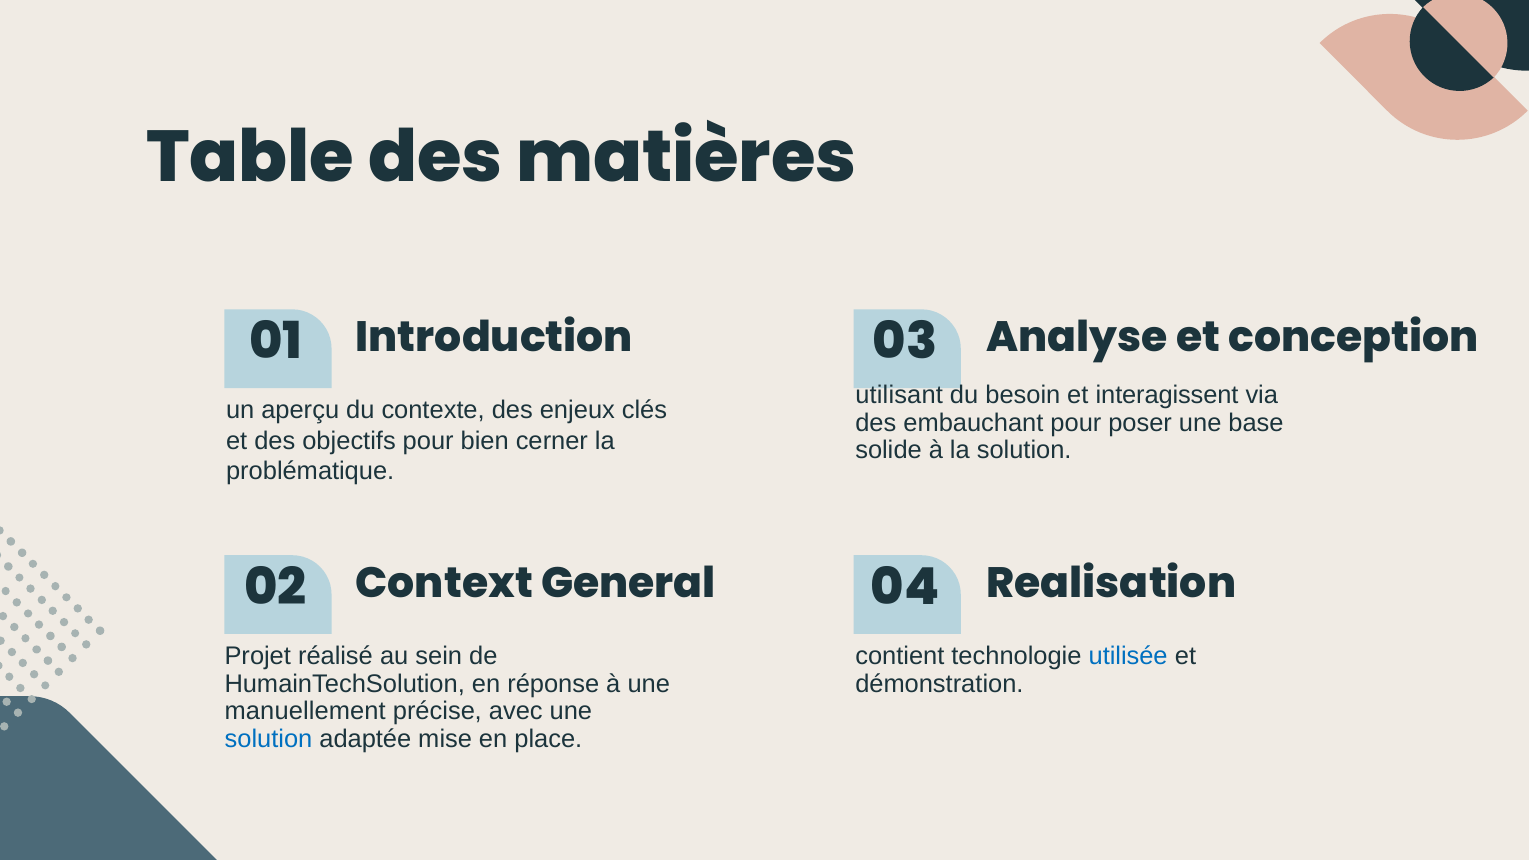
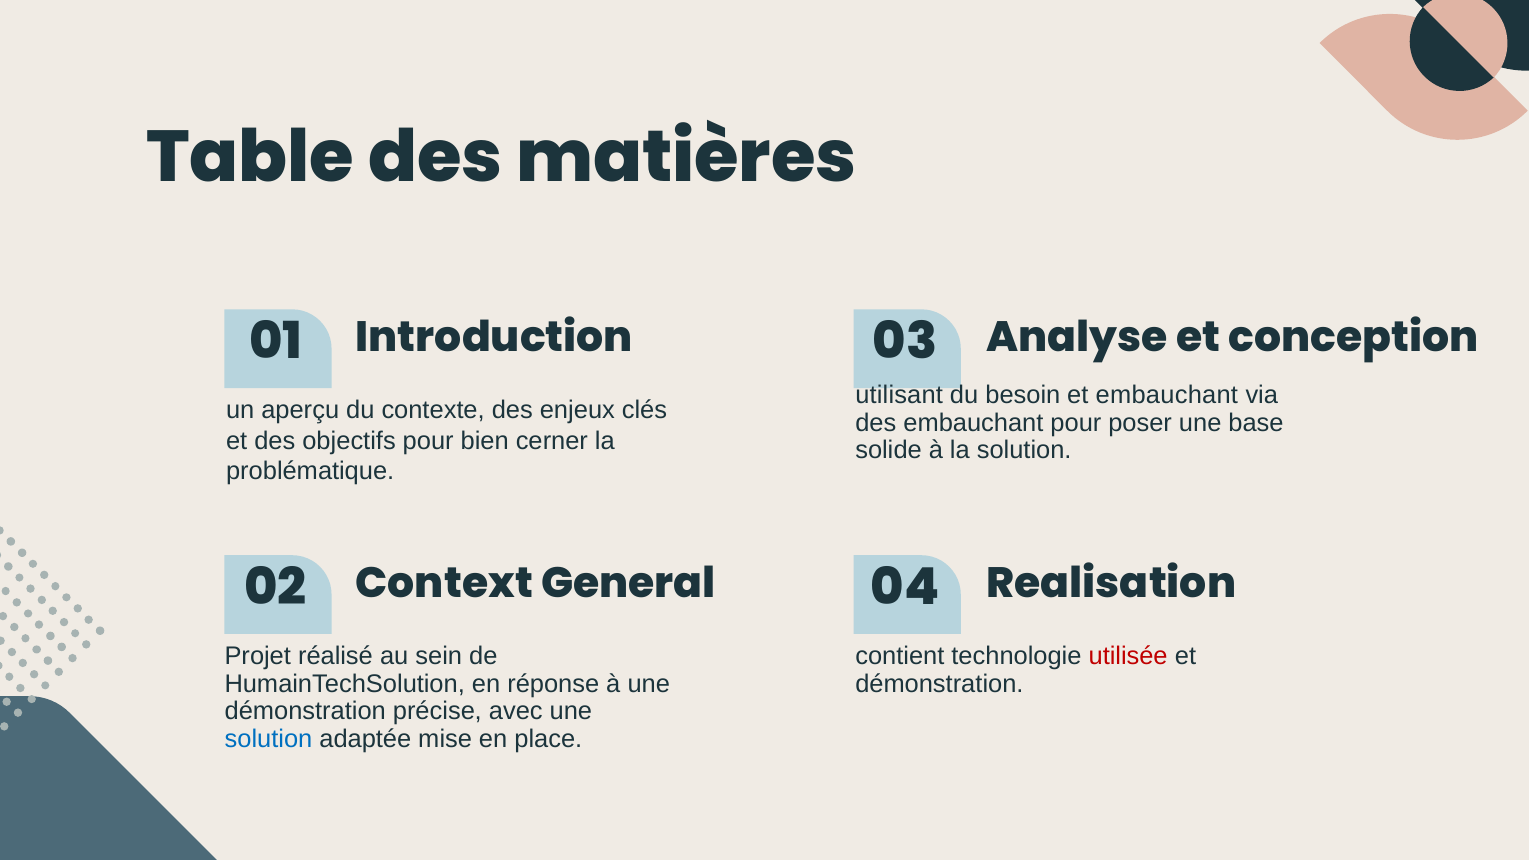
et interagissent: interagissent -> embauchant (1167, 395)
utilisée colour: blue -> red (1128, 656)
manuellement: manuellement -> démonstration (305, 711)
